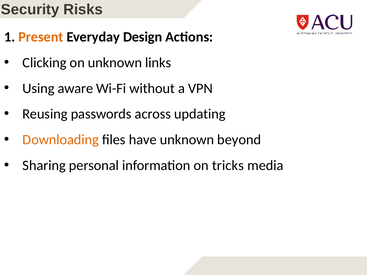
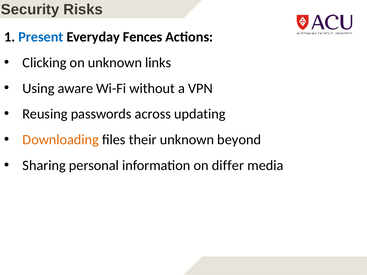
Present colour: orange -> blue (41, 37)
Design: Design -> Fences (143, 37)
have: have -> their (143, 140)
tricks: tricks -> differ (228, 166)
